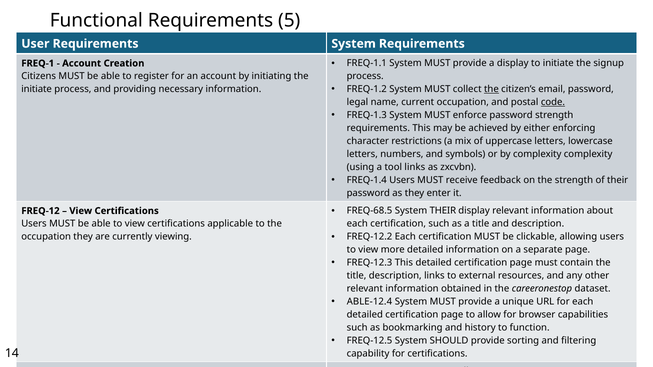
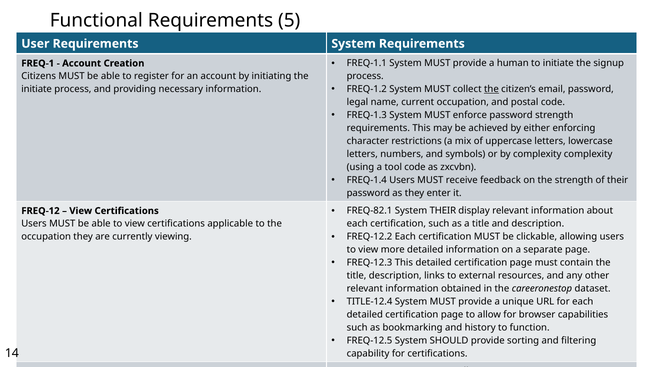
a display: display -> human (513, 63)
code underline: present -> none (553, 102)
tool links: links -> code (415, 167)
FREQ-68.5: FREQ-68.5 -> FREQ-82.1 (369, 211)
ABLE-12.4: ABLE-12.4 -> TITLE-12.4 (370, 302)
